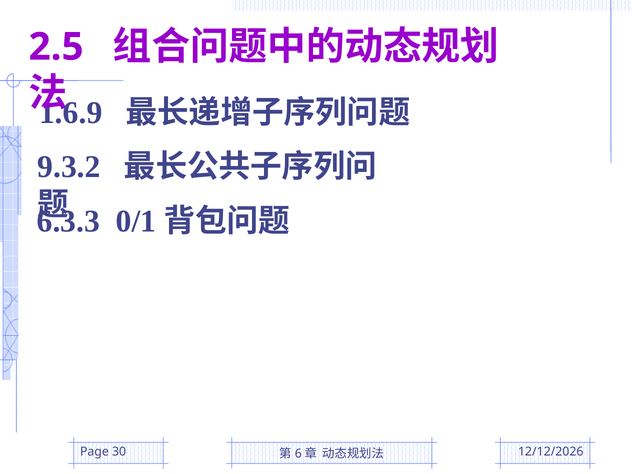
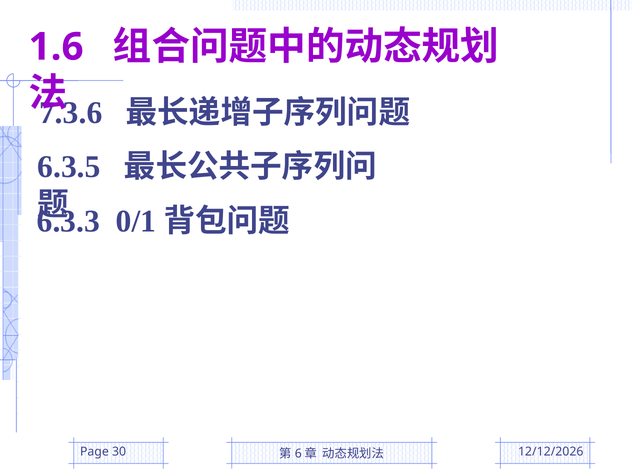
2.5: 2.5 -> 1.6 (56, 47)
1.6.9: 1.6.9 -> 7.3.6 (71, 113)
9.3.2: 9.3.2 -> 6.3.5 (69, 167)
